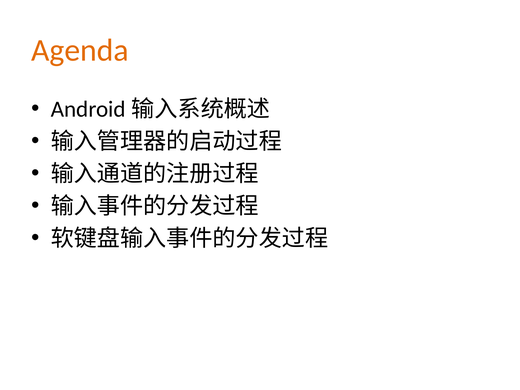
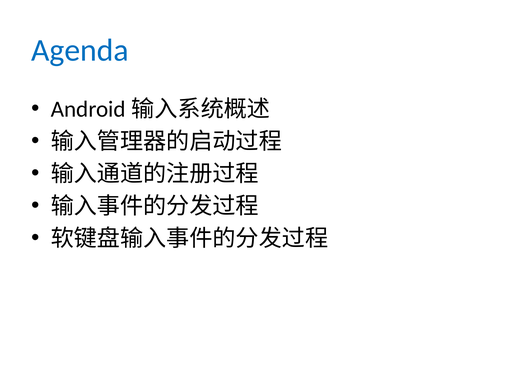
Agenda colour: orange -> blue (80, 50)
